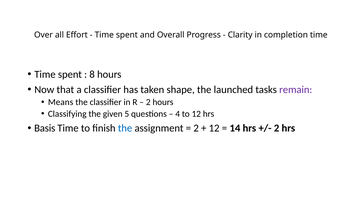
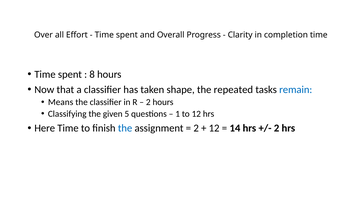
launched: launched -> repeated (233, 89)
remain colour: purple -> blue (296, 89)
4: 4 -> 1 (178, 114)
Basis: Basis -> Here (45, 128)
